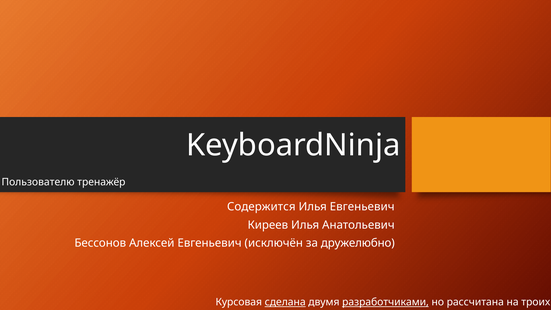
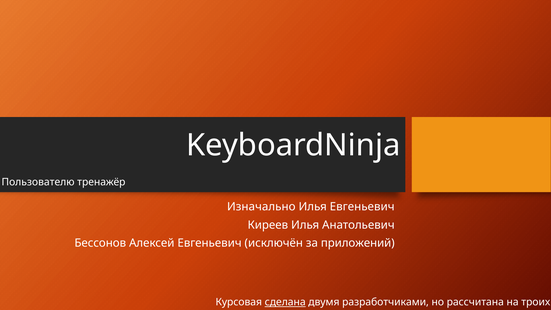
Содержится: Содержится -> Изначально (261, 207)
дружелюбно: дружелюбно -> приложений (358, 243)
разработчиками underline: present -> none (385, 302)
